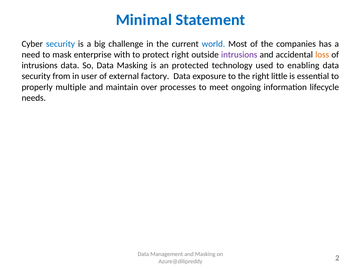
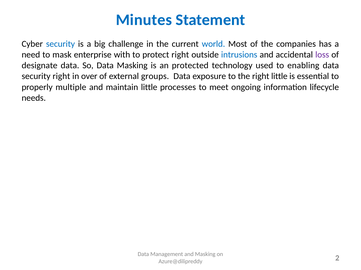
Minimal: Minimal -> Minutes (144, 20)
intrusions colour: purple -> blue (239, 55)
loss colour: orange -> purple (322, 55)
intrusions: intrusions -> designate (40, 66)
security from: from -> right (61, 76)
user: user -> over (89, 76)
factory: factory -> groups (155, 76)
maintain over: over -> little (149, 87)
